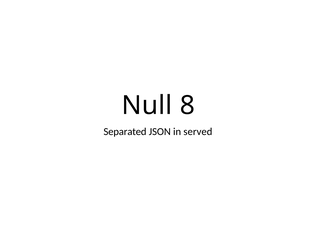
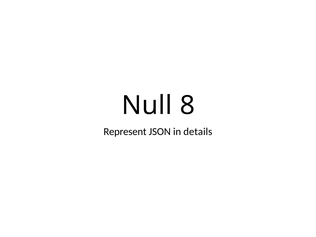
Separated: Separated -> Represent (125, 132)
served: served -> details (198, 132)
